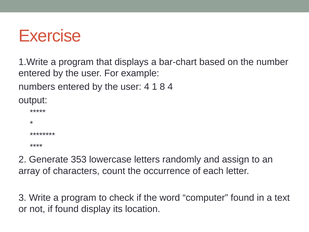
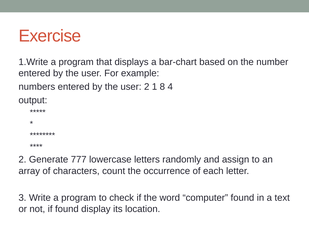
user 4: 4 -> 2 (147, 87)
353: 353 -> 777 (79, 159)
